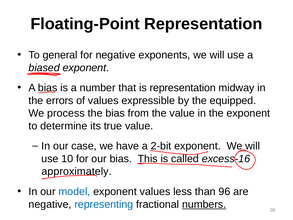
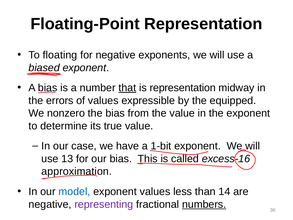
general: general -> floating (60, 55)
that underline: none -> present (127, 88)
process: process -> nonzero (66, 113)
2-bit: 2-bit -> 1-bit (161, 146)
10: 10 -> 13 (67, 159)
approximately: approximately -> approximation (77, 171)
96: 96 -> 14 (224, 191)
representing colour: blue -> purple (104, 204)
